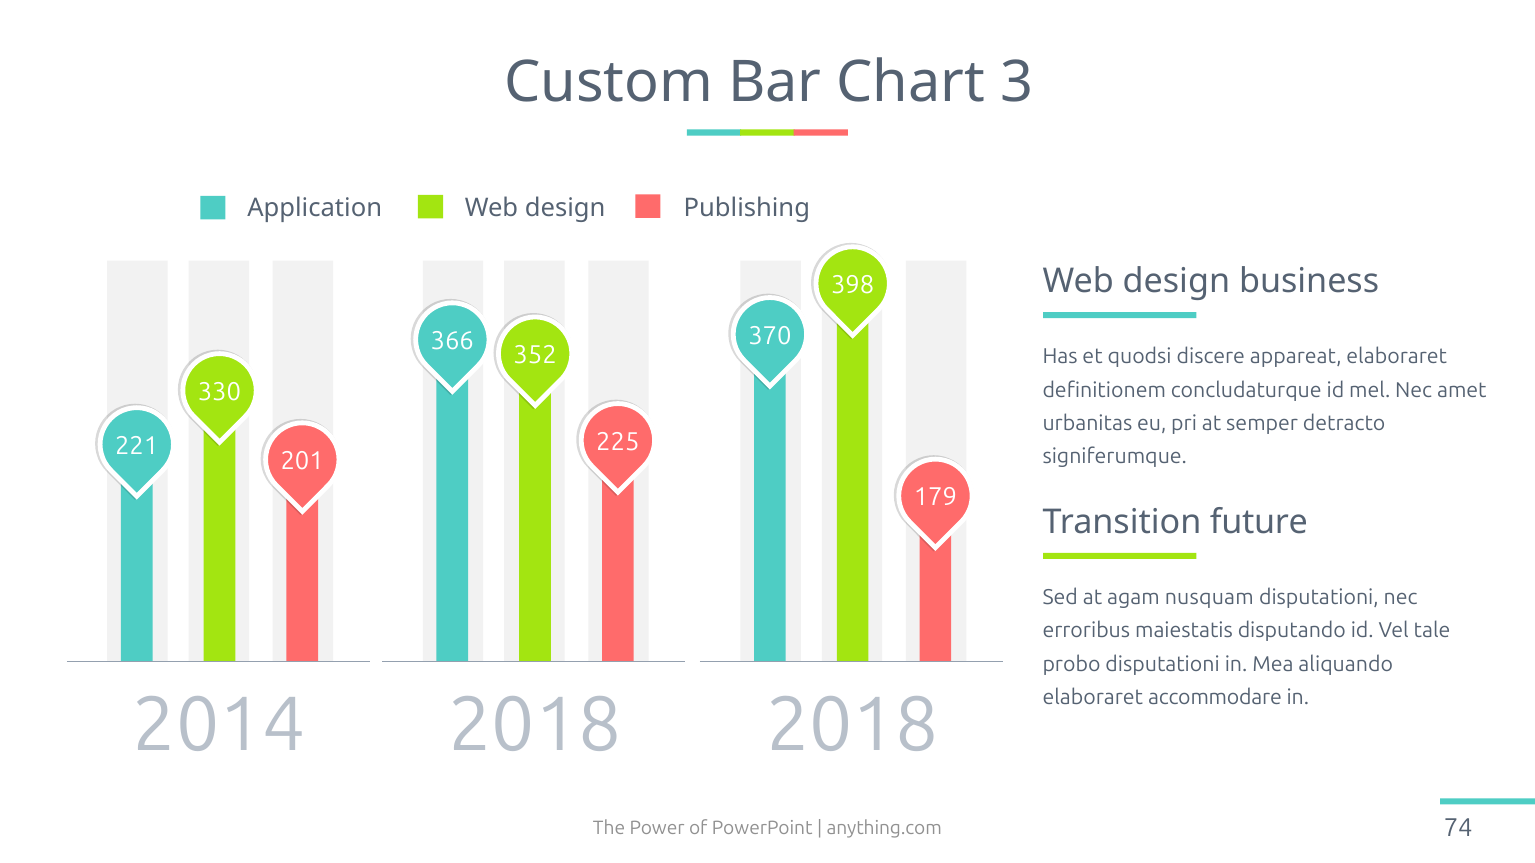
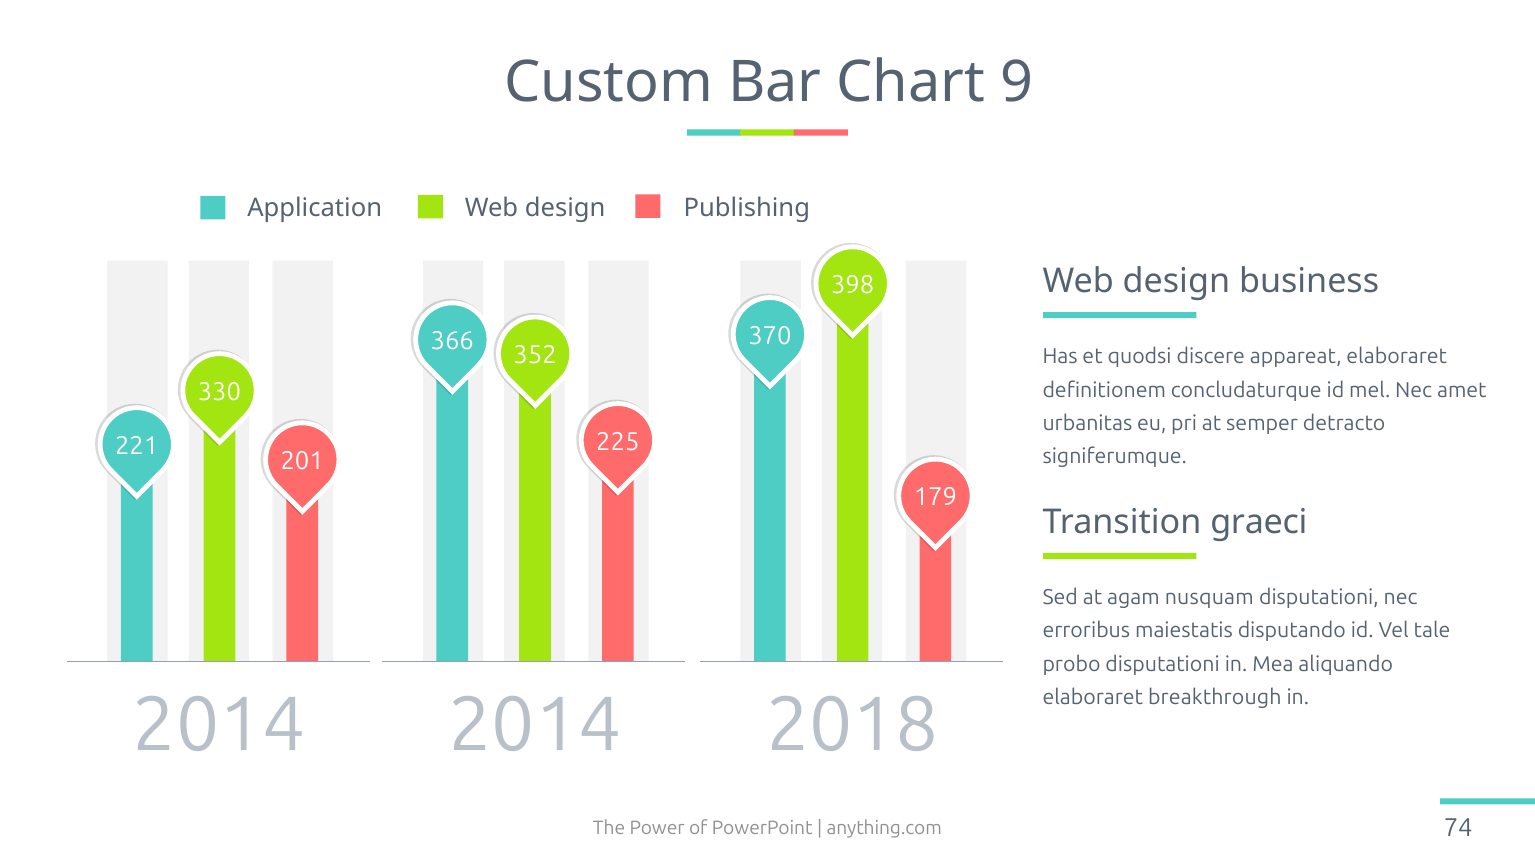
3: 3 -> 9 (1017, 83)
future: future -> graeci (1259, 522)
accommodare: accommodare -> breakthrough (1215, 698)
2018: 2018 -> 2014 (535, 726)
